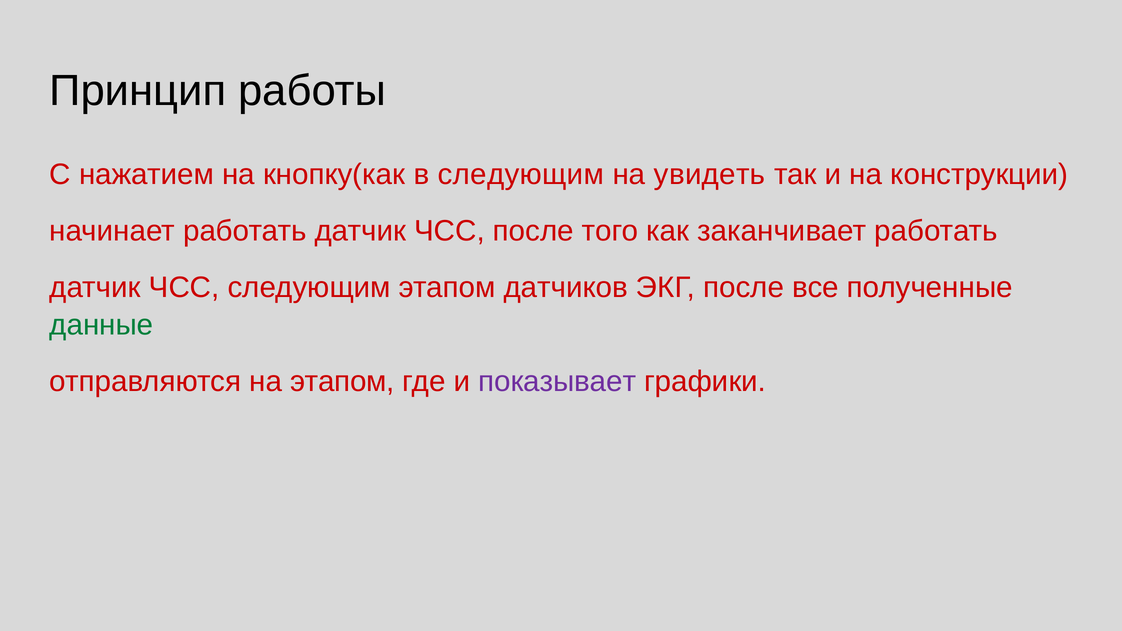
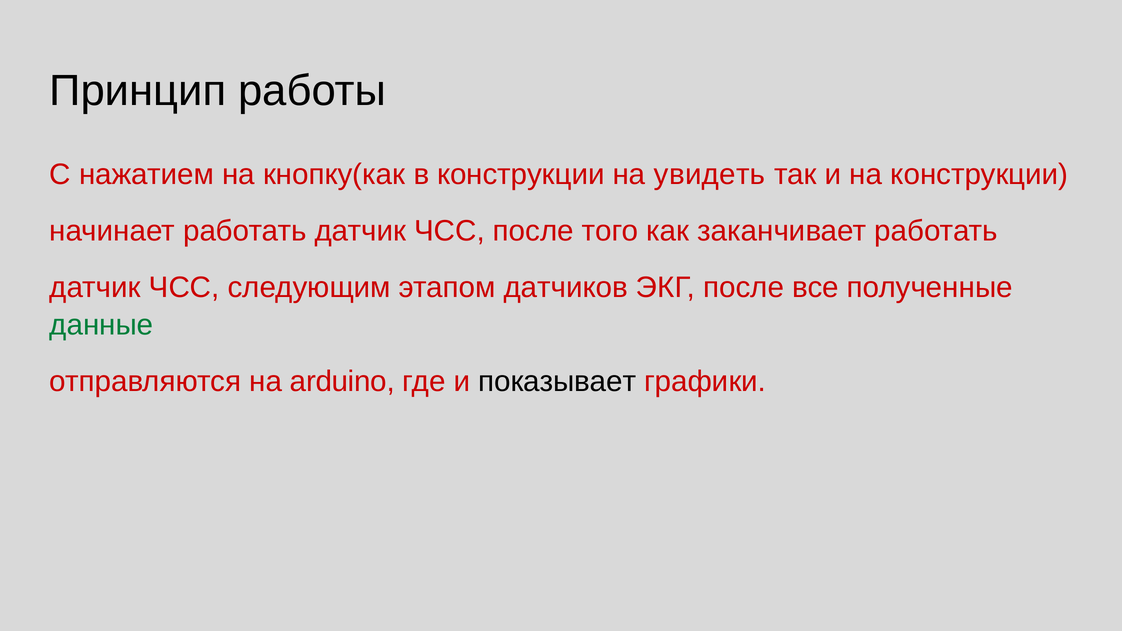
в следующим: следующим -> конструкции (521, 174)
на этапом: этапом -> arduino (342, 382)
показывает colour: purple -> black (557, 382)
